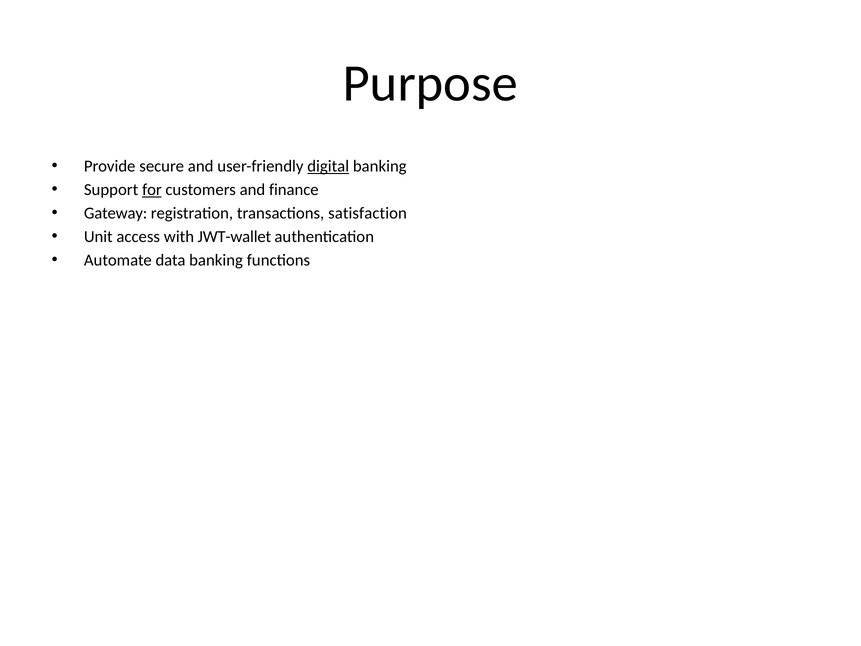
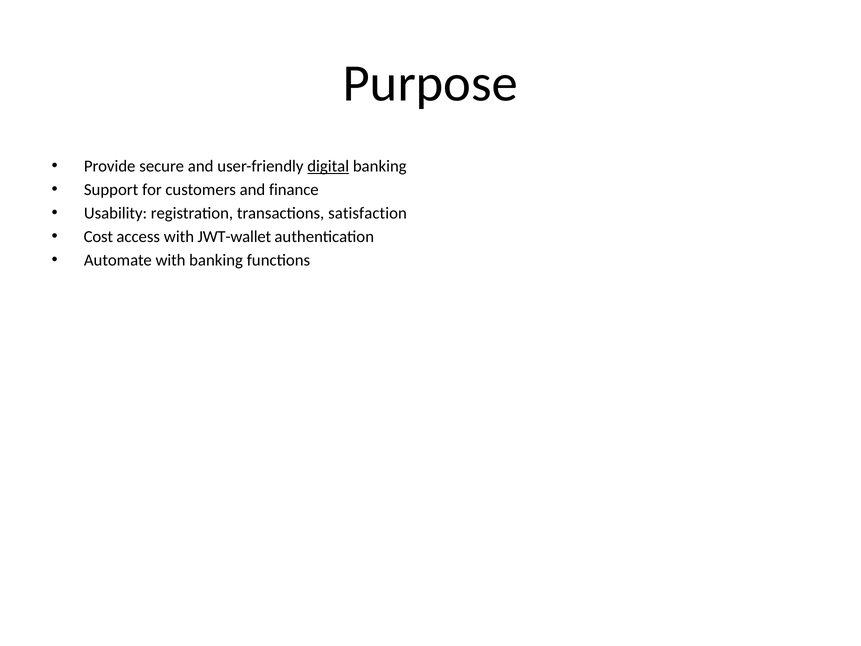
for underline: present -> none (152, 190)
Gateway: Gateway -> Usability (116, 213)
Unit: Unit -> Cost (98, 237)
Automate data: data -> with (170, 260)
